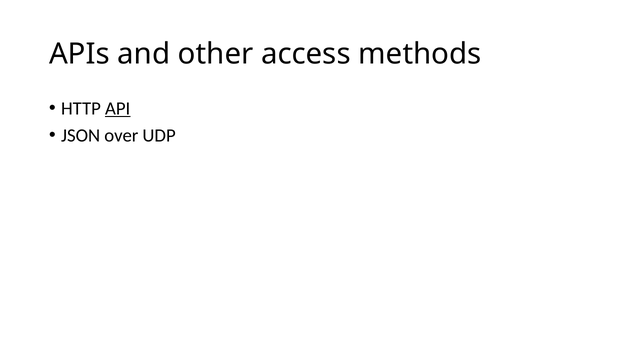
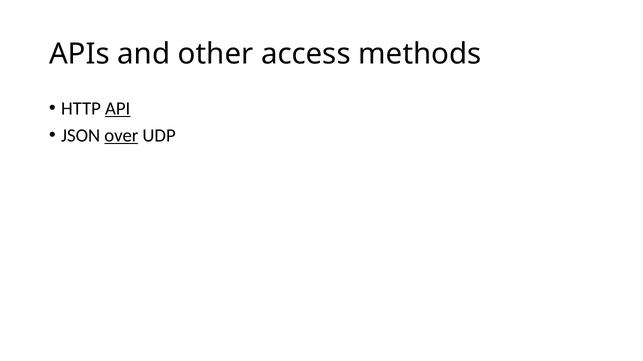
over underline: none -> present (121, 136)
